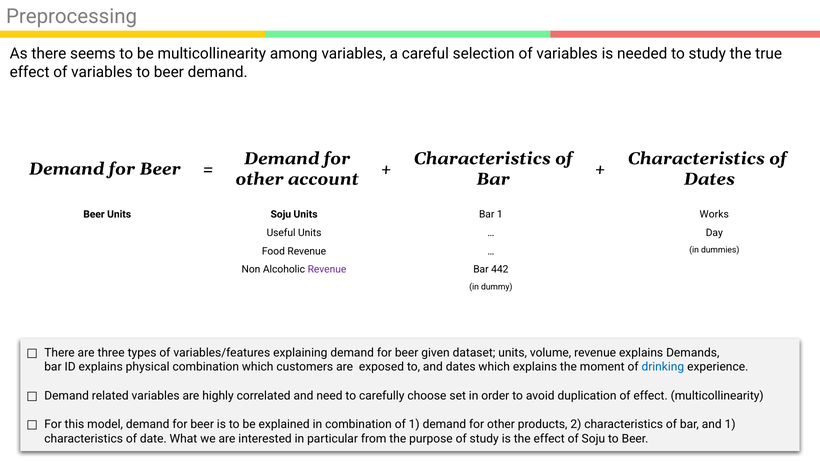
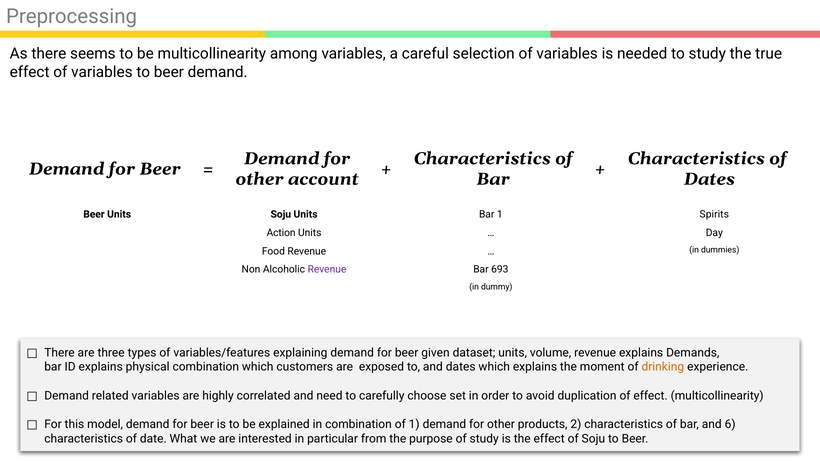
Works: Works -> Spirits (714, 214)
Useful: Useful -> Action (281, 233)
442: 442 -> 693 (500, 270)
drinking colour: blue -> orange (663, 367)
and 1: 1 -> 6 (730, 425)
